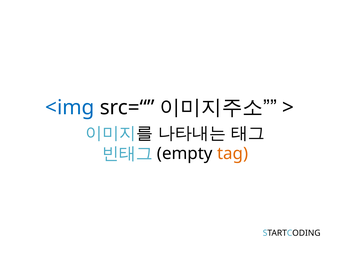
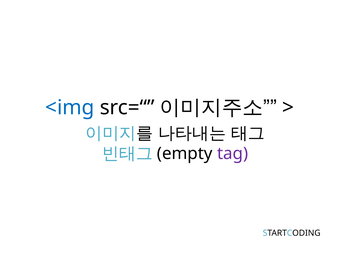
tag colour: orange -> purple (233, 154)
